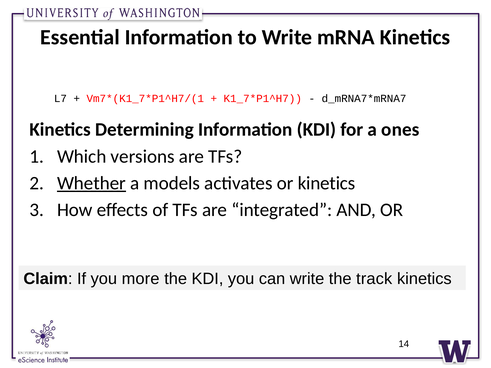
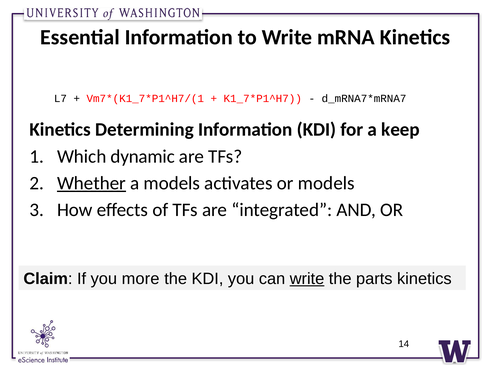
ones: ones -> keep (400, 130)
versions: versions -> dynamic (143, 157)
or kinetics: kinetics -> models (326, 183)
write underline: none -> present (307, 279)
track: track -> parts (374, 279)
